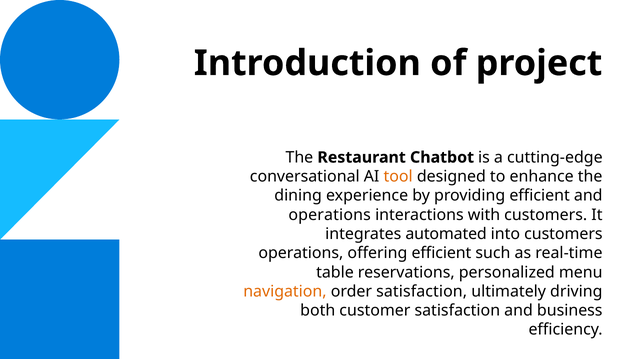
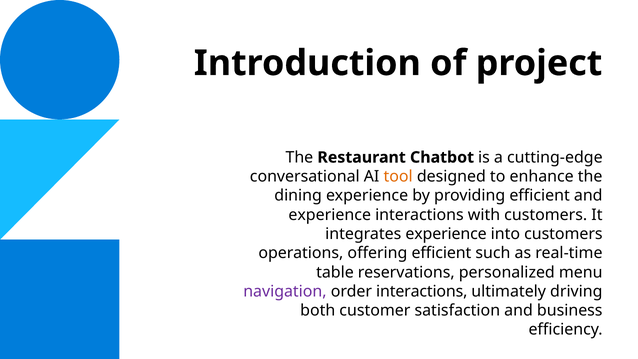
operations: operations -> experience (330, 215)
integrates automated: automated -> experience (446, 234)
navigation colour: orange -> purple (285, 291)
order satisfaction: satisfaction -> interactions (422, 291)
